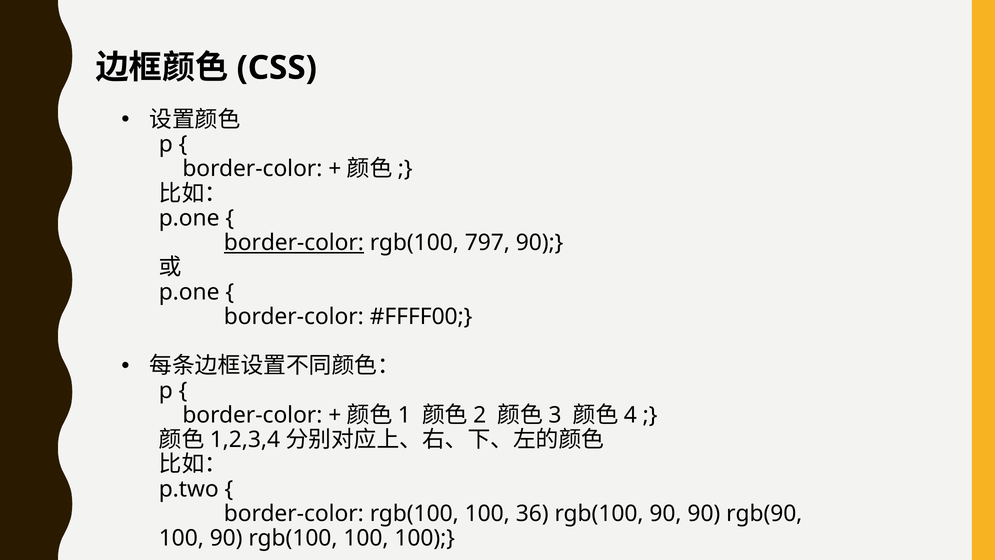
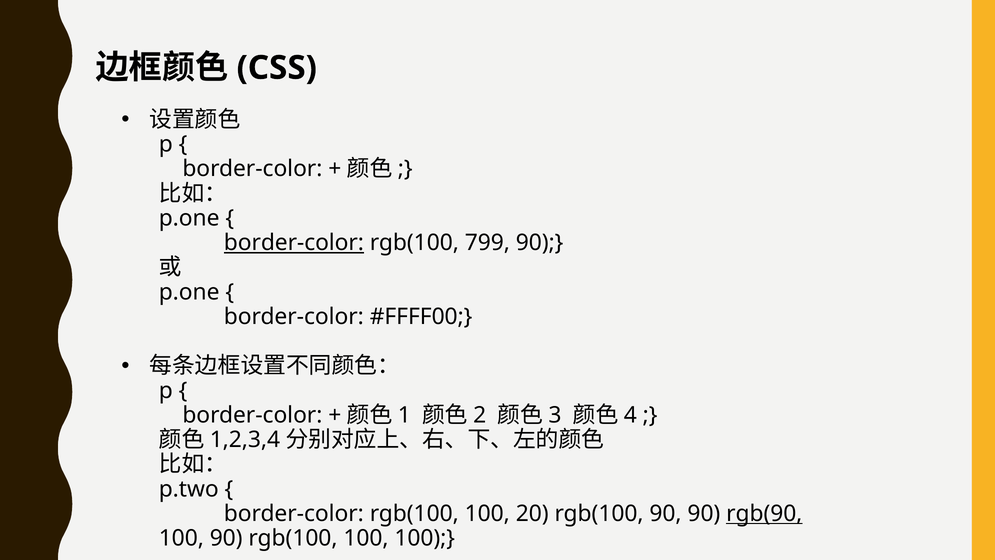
797: 797 -> 799 (487, 243)
36: 36 -> 20 (532, 513)
rgb(90 underline: none -> present (764, 513)
